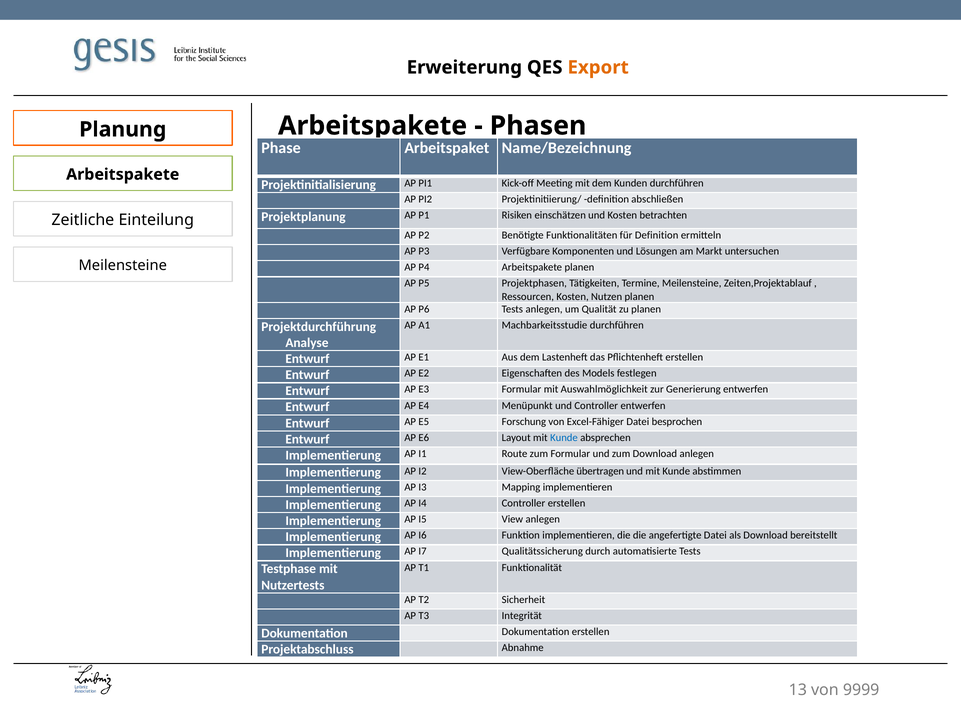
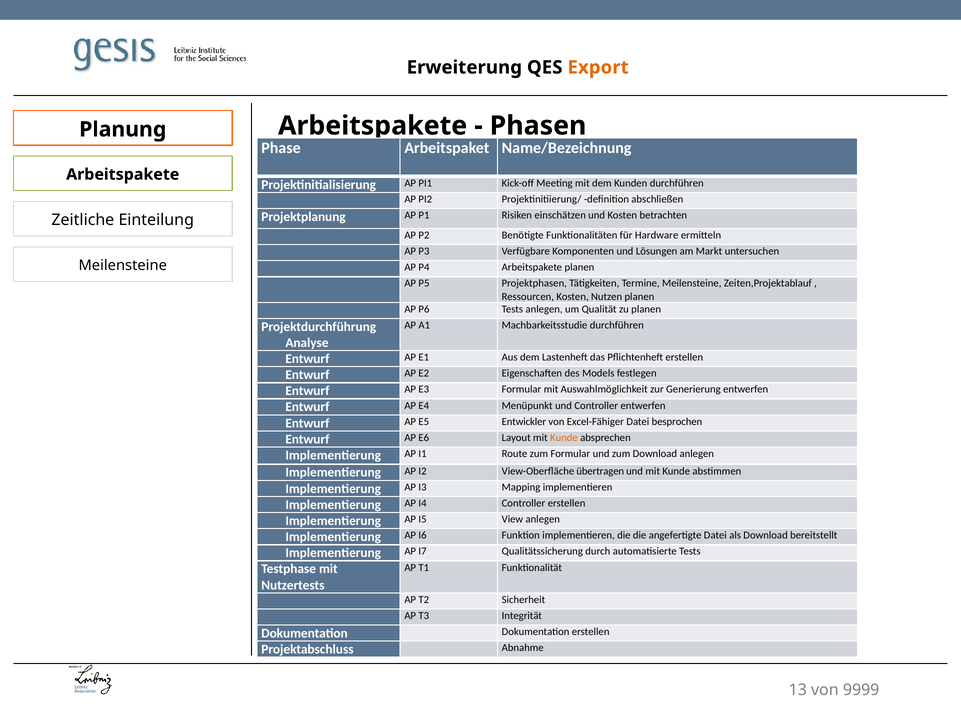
für Definition: Definition -> Hardware (657, 235)
Forschung: Forschung -> Entwickler (524, 421)
Kunde colour: blue -> orange (564, 438)
